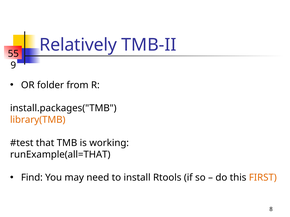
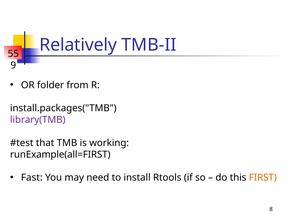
library(TMB colour: orange -> purple (38, 120)
runExample(all=THAT: runExample(all=THAT -> runExample(all=FIRST (60, 155)
Find: Find -> Fast (32, 178)
